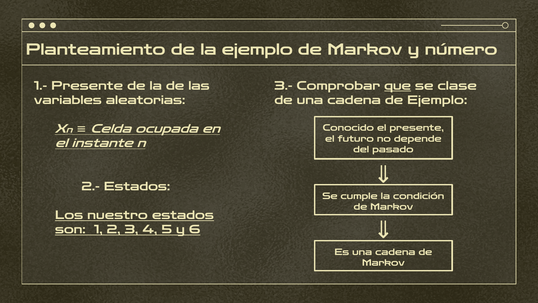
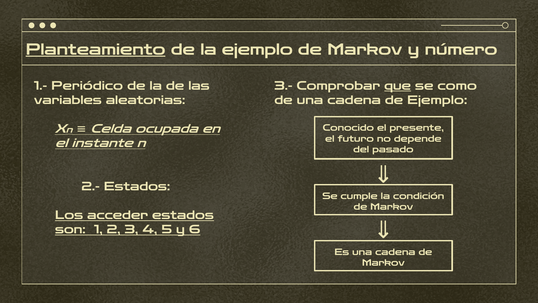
Planteamiento underline: none -> present (96, 49)
1.- Presente: Presente -> Periódico (87, 86)
clase: clase -> como (457, 86)
nuestro: nuestro -> acceder (118, 215)
